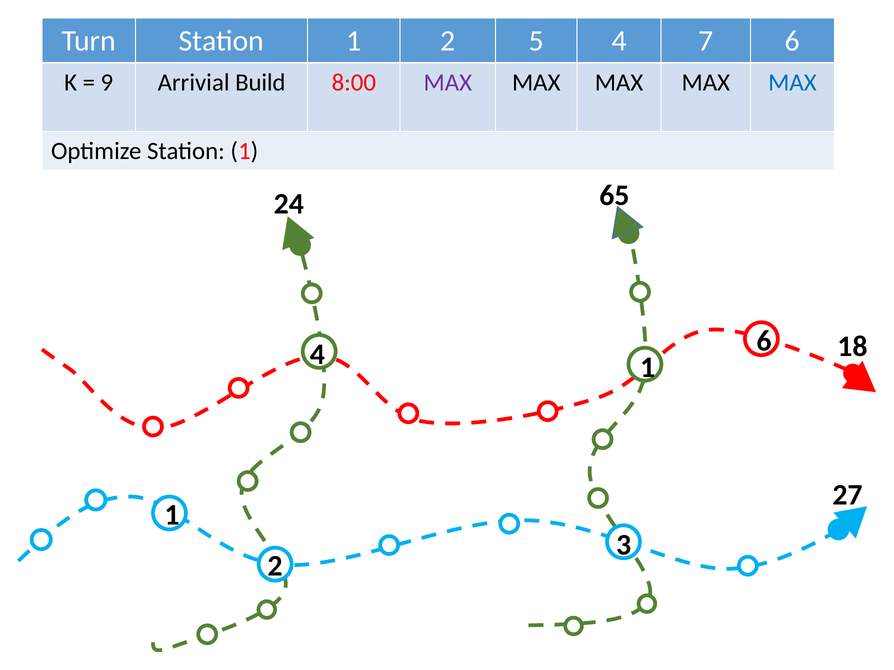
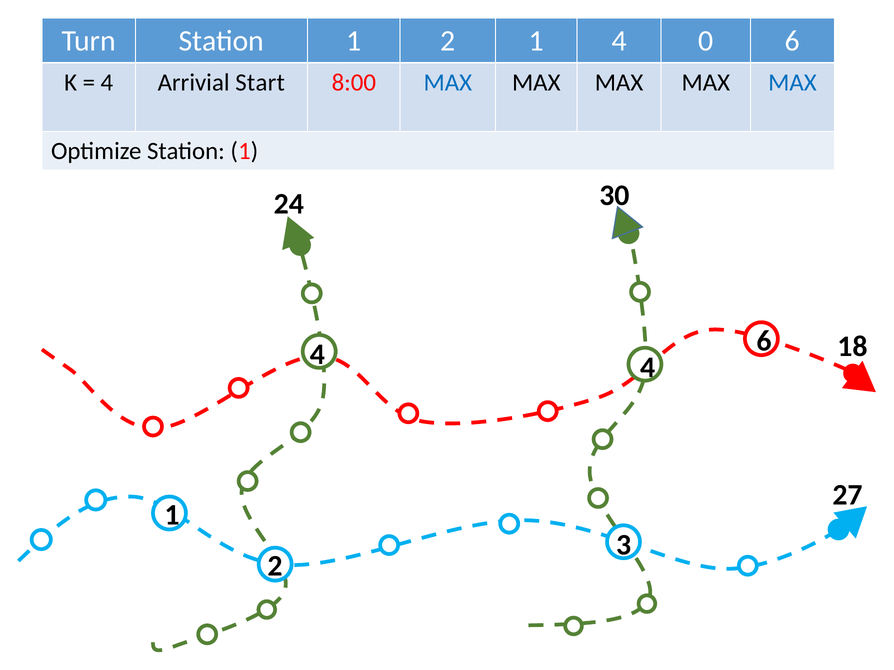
2 5: 5 -> 1 (536, 41)
7: 7 -> 0 (706, 41)
9: 9 -> 4 (107, 83)
Build: Build -> Start (260, 83)
MAX colour: purple -> blue (448, 83)
65: 65 -> 30 (614, 196)
4 1: 1 -> 4 (648, 368)
